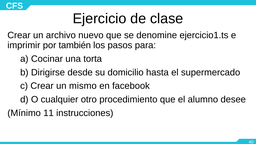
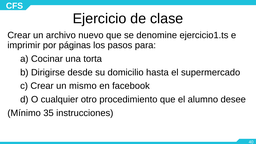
también: también -> páginas (75, 45)
11: 11 -> 35 (49, 113)
